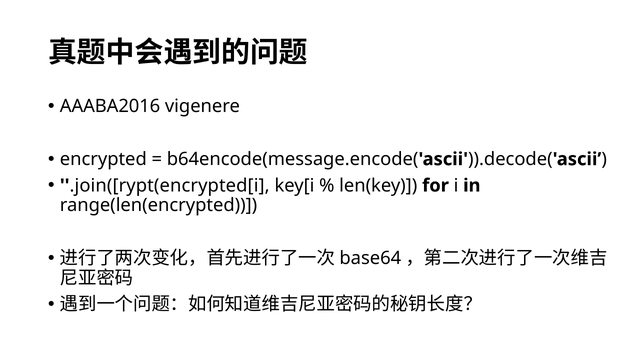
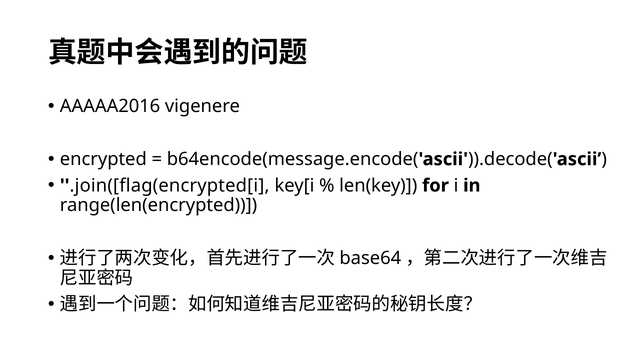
AAABA2016: AAABA2016 -> AAAAA2016 (110, 107)
.join([rypt(encrypted[i: .join([rypt(encrypted[i -> .join([flag(encrypted[i (170, 186)
